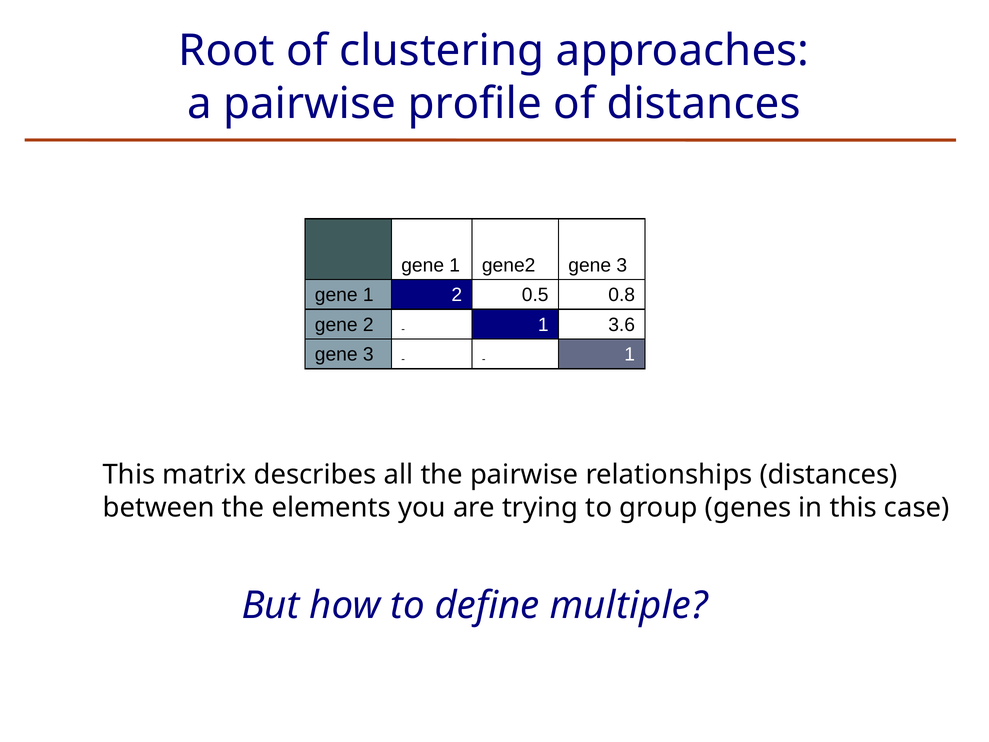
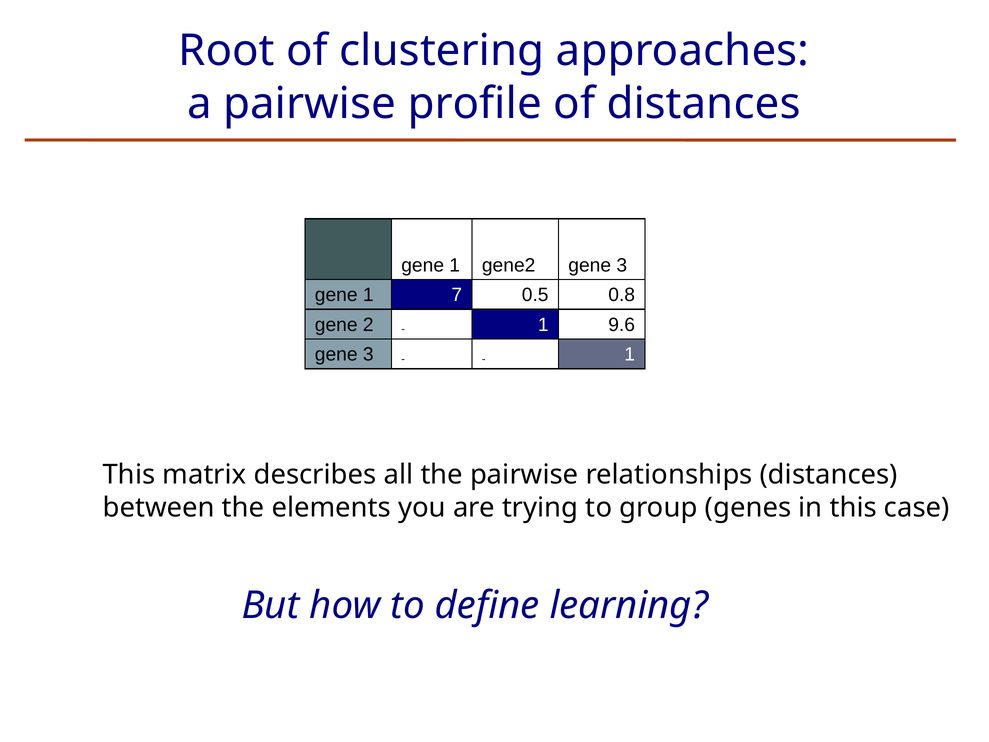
1 2: 2 -> 7 (457, 295)
3.6: 3.6 -> 9.6 (622, 325)
multiple: multiple -> learning (629, 606)
